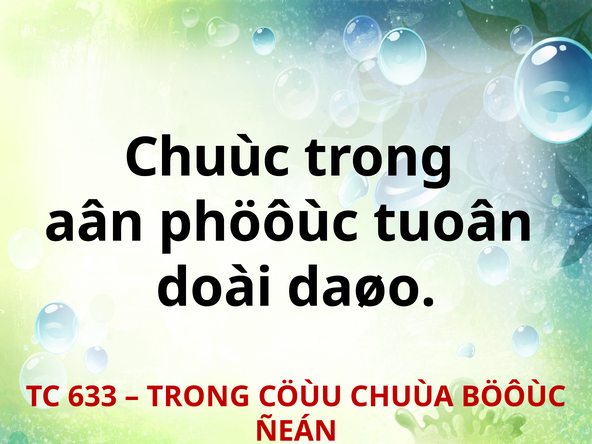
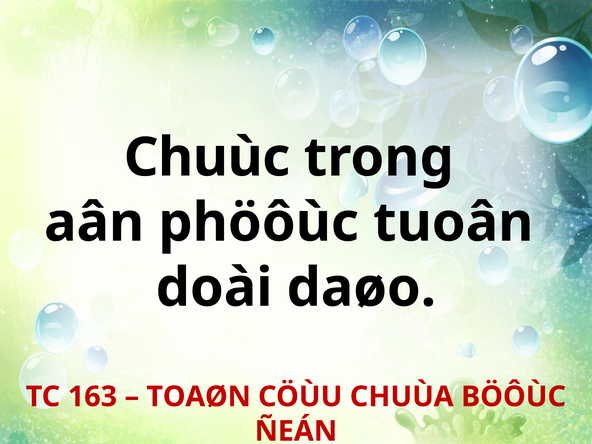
633: 633 -> 163 (92, 397)
TRONG: TRONG -> TOAØN (199, 397)
